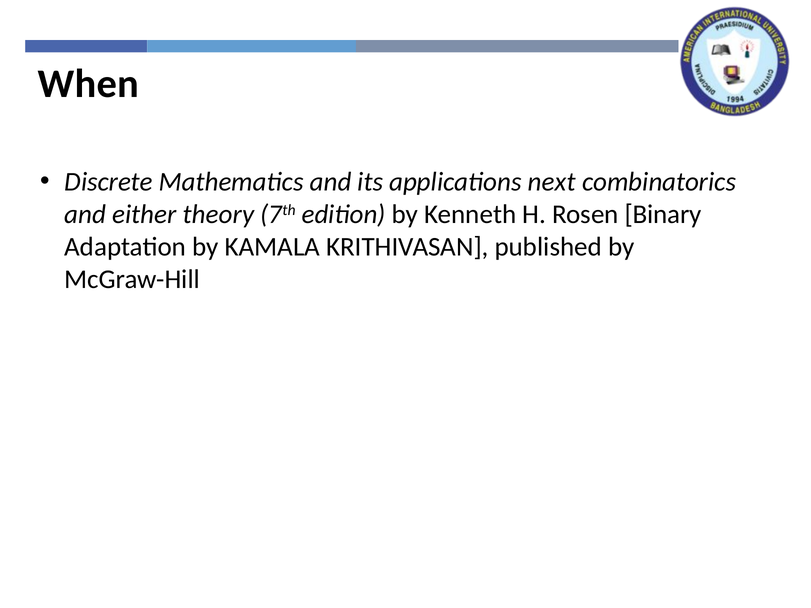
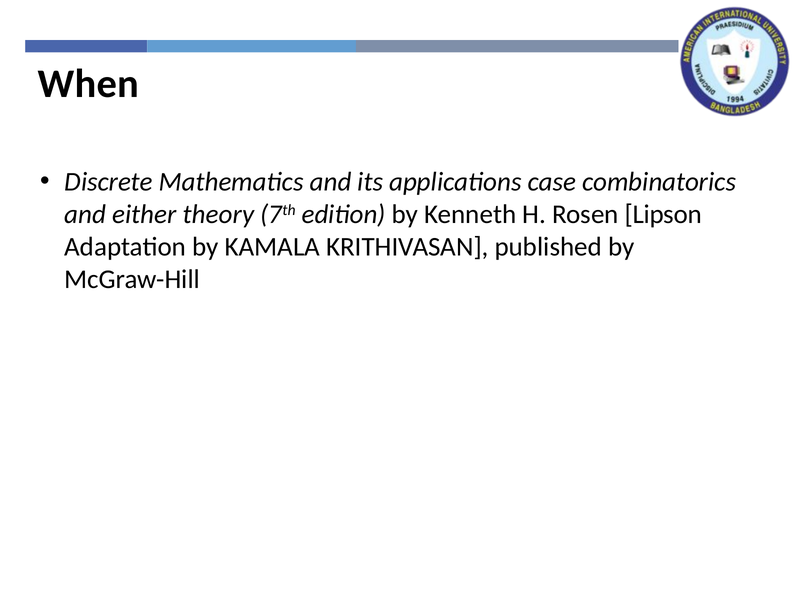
next: next -> case (552, 182)
Binary: Binary -> Lipson (663, 214)
